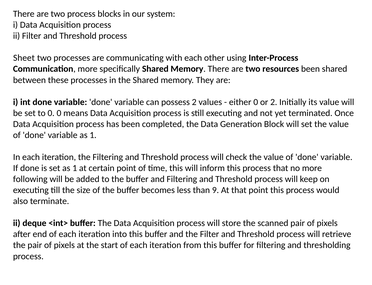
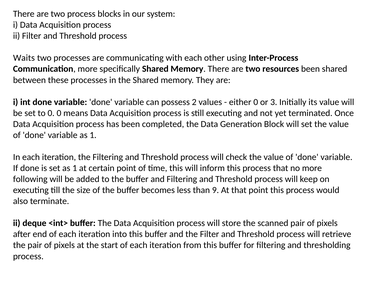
Sheet: Sheet -> Waits (24, 58)
or 2: 2 -> 3 (274, 102)
